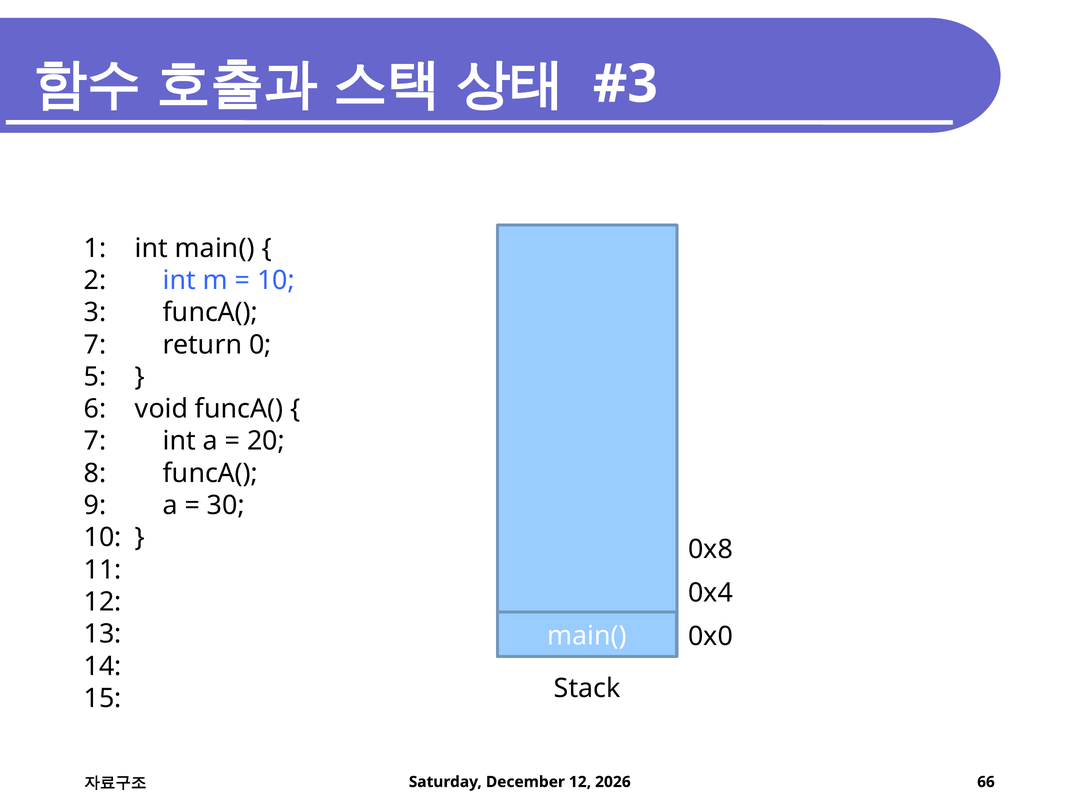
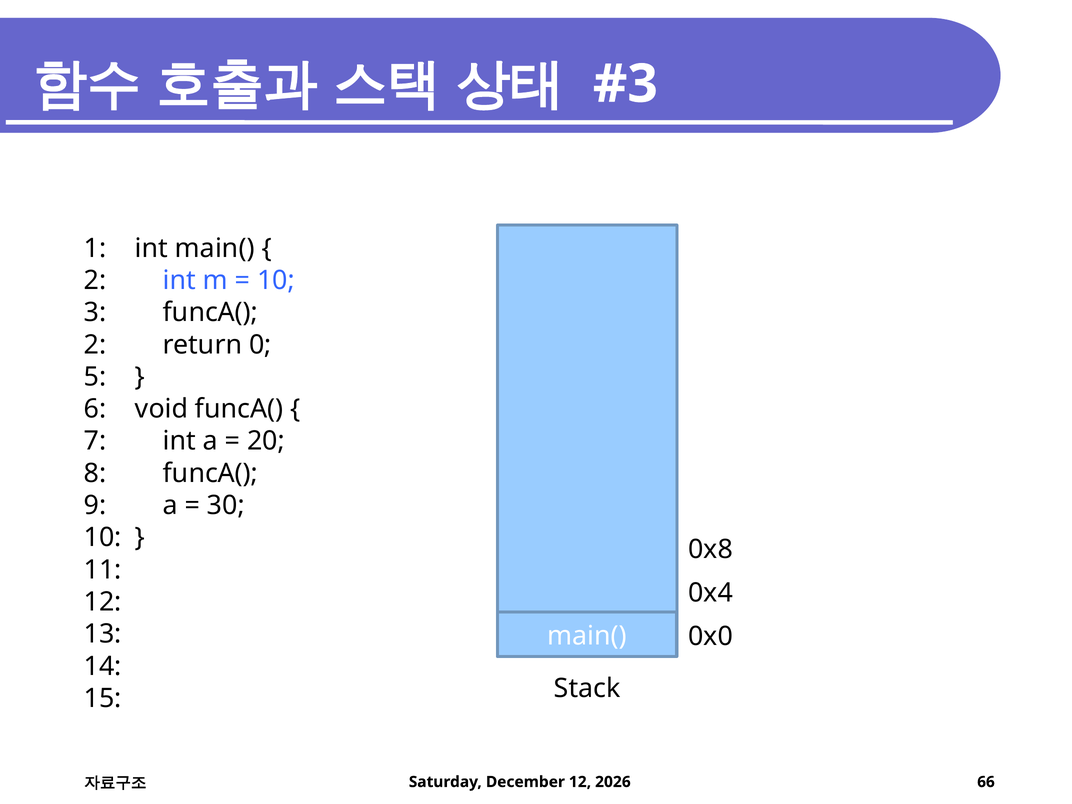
7: 7 -> 2 (95, 345)
